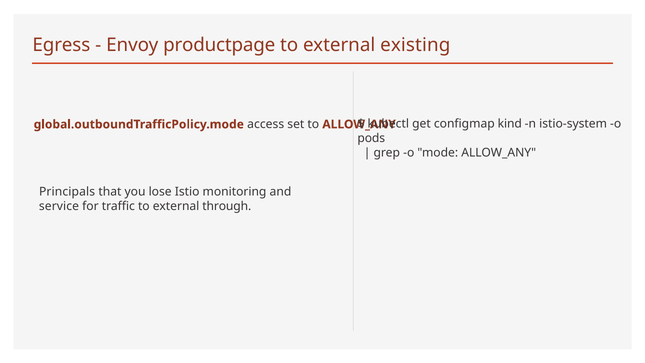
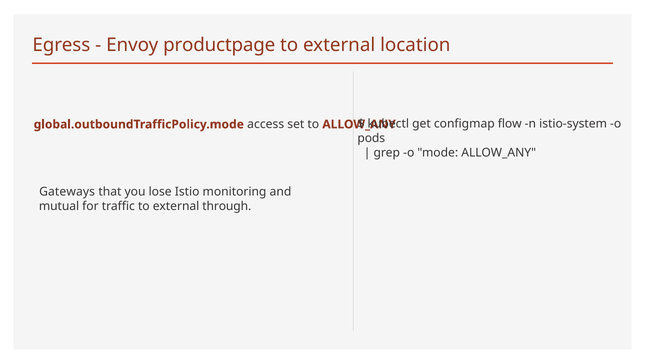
existing: existing -> location (415, 45)
kind: kind -> flow (510, 124)
Principals: Principals -> Gateways (67, 192)
service: service -> mutual (59, 206)
